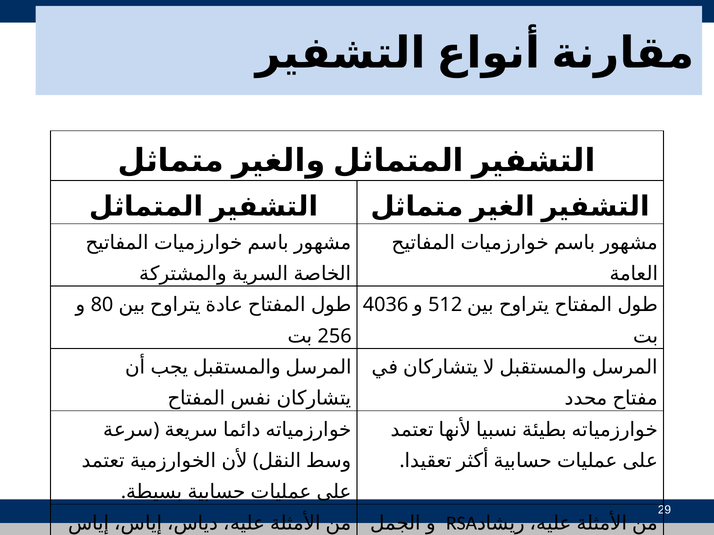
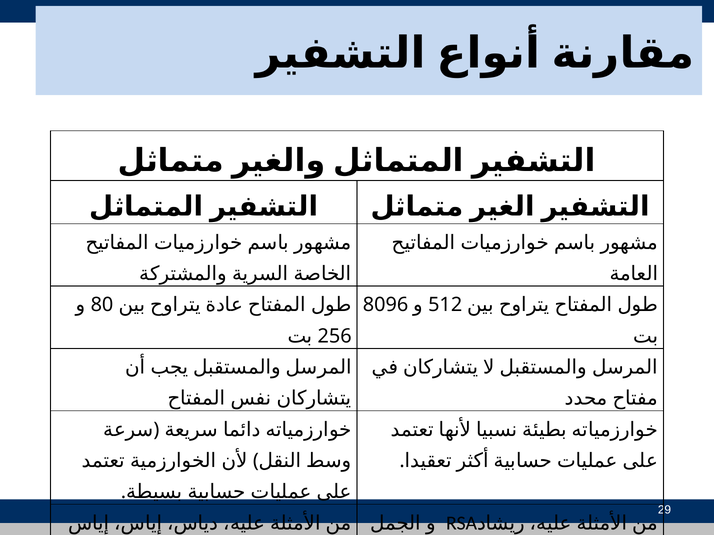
4036: 4036 -> 8096 (386, 305)
